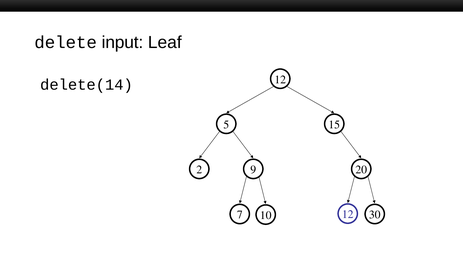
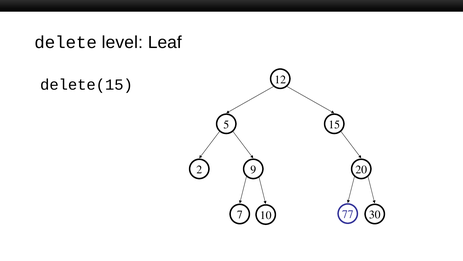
input: input -> level (122, 42)
delete(14: delete(14 -> delete(15 (86, 84)
7 12: 12 -> 77 (348, 214)
